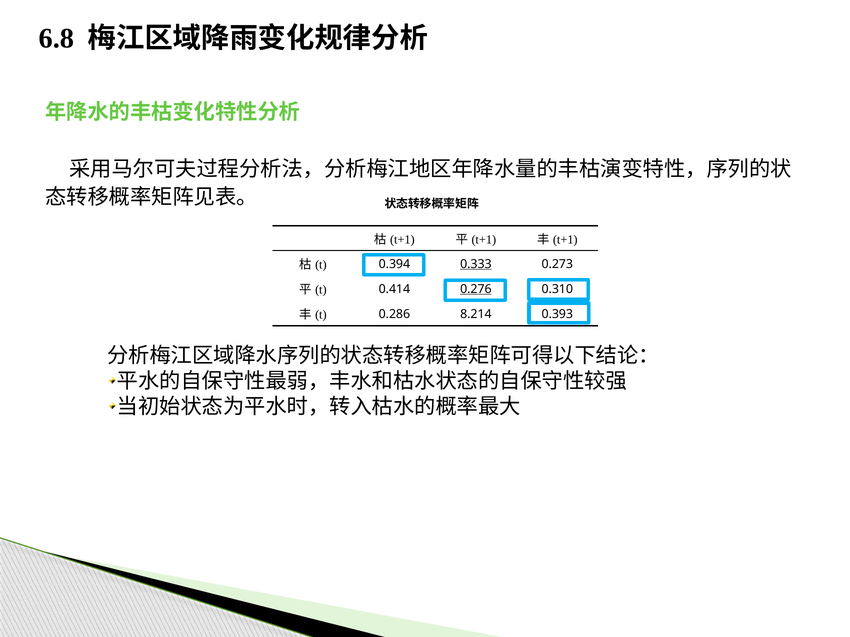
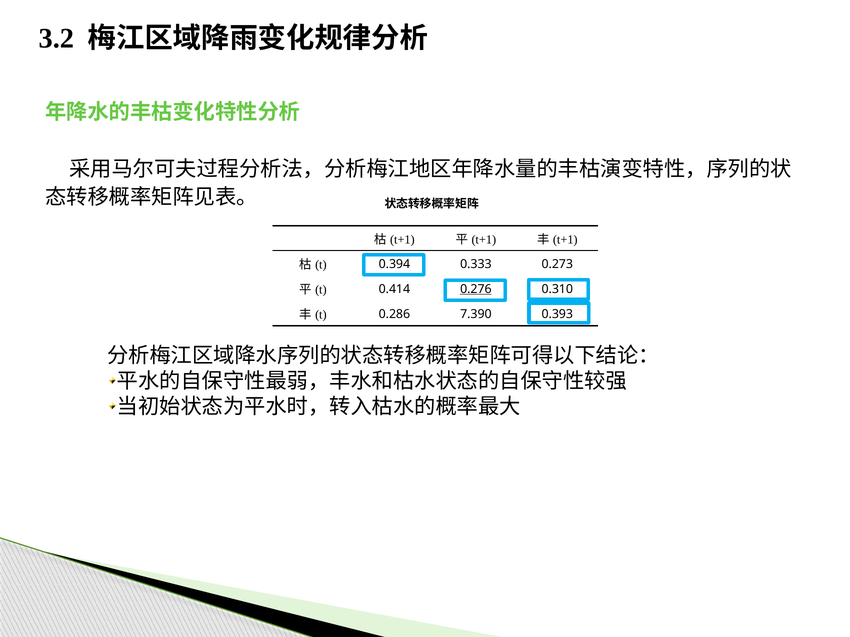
6.8: 6.8 -> 3.2 (56, 38)
0.333 underline: present -> none (476, 264)
8.214: 8.214 -> 7.390 (476, 314)
